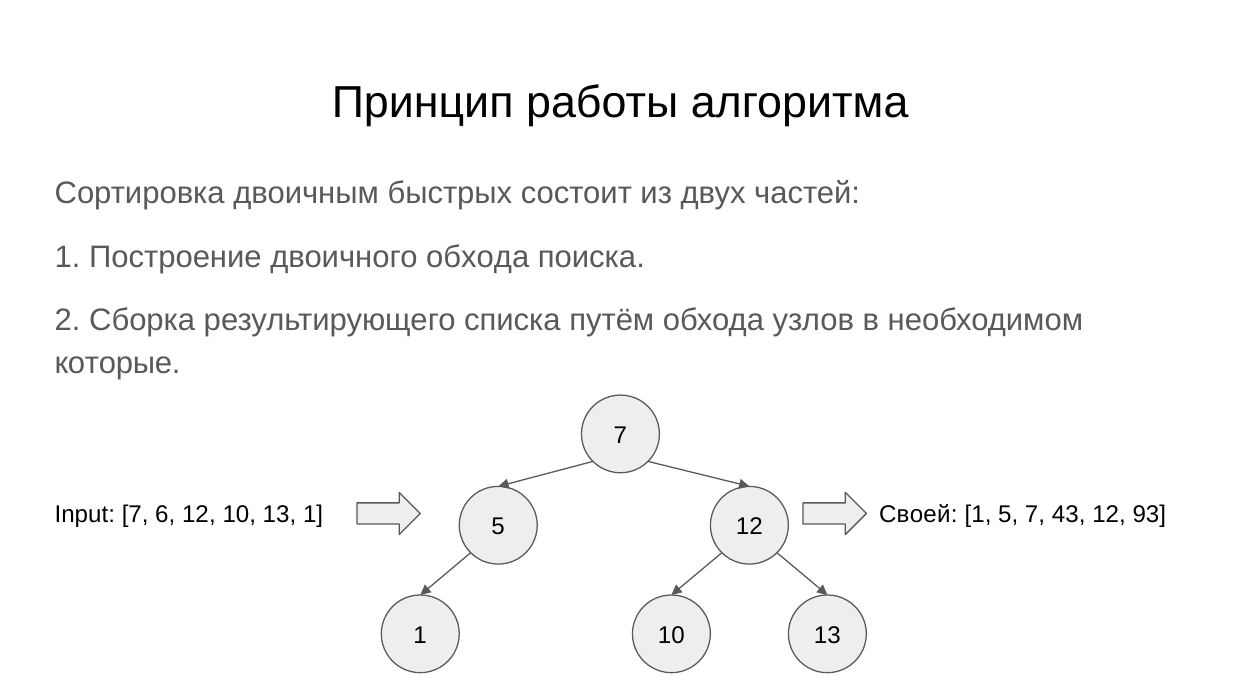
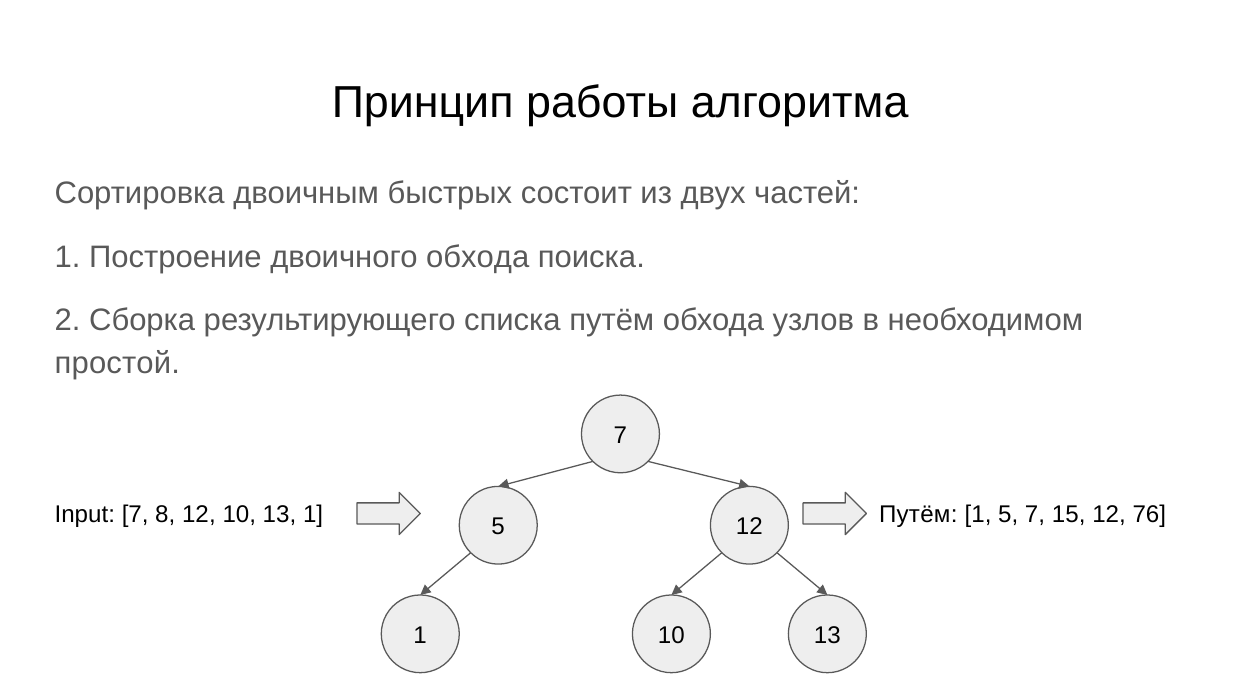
которые: которые -> простой (117, 363)
6: 6 -> 8 (165, 515)
1 Своей: Своей -> Путём (918, 515)
43: 43 -> 15 (1069, 515)
93: 93 -> 76 (1149, 515)
